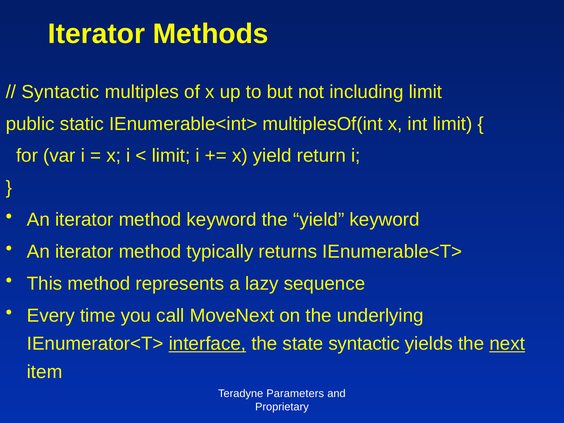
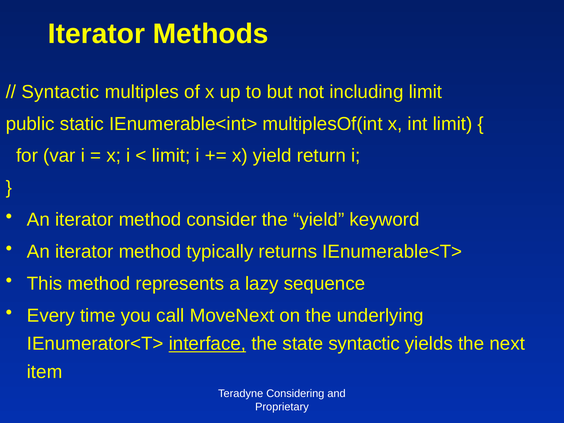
method keyword: keyword -> consider (222, 220)
next underline: present -> none (507, 344)
Parameters: Parameters -> Considering (295, 394)
